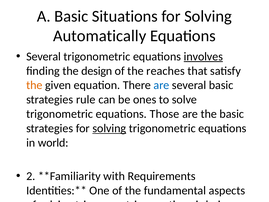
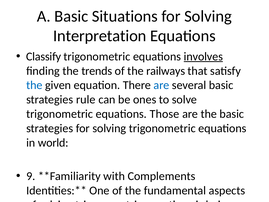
Automatically: Automatically -> Interpretation (100, 36)
Several: Several -> Classify (44, 56)
design: design -> trends (97, 71)
reaches: reaches -> railways (166, 71)
the colour: orange -> blue (34, 85)
solving underline: present -> none (109, 128)
2: 2 -> 9 (31, 176)
Requirements: Requirements -> Complements (162, 176)
